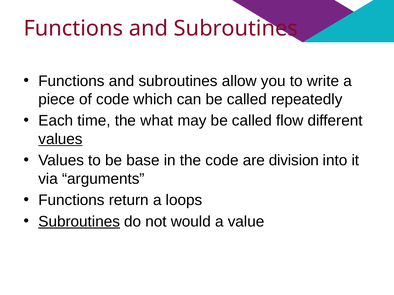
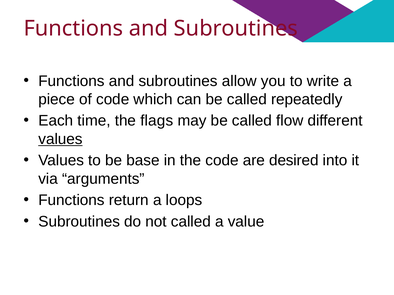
what: what -> flags (157, 121)
division: division -> desired (294, 161)
Subroutines underline: present -> none (79, 222)
not would: would -> called (191, 222)
